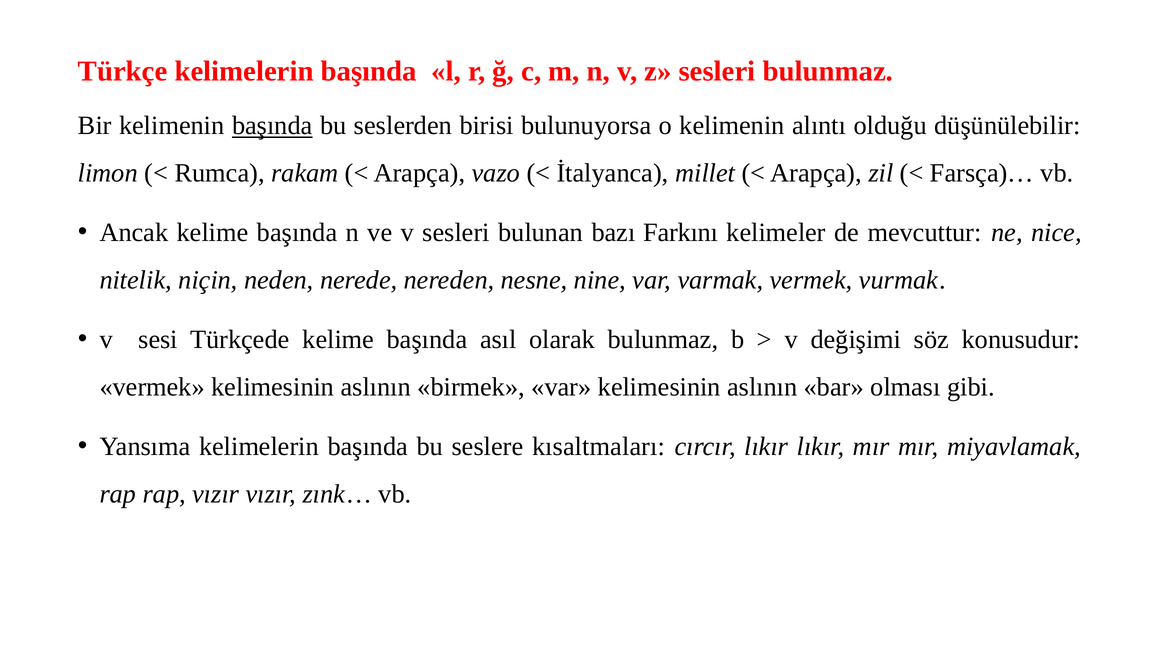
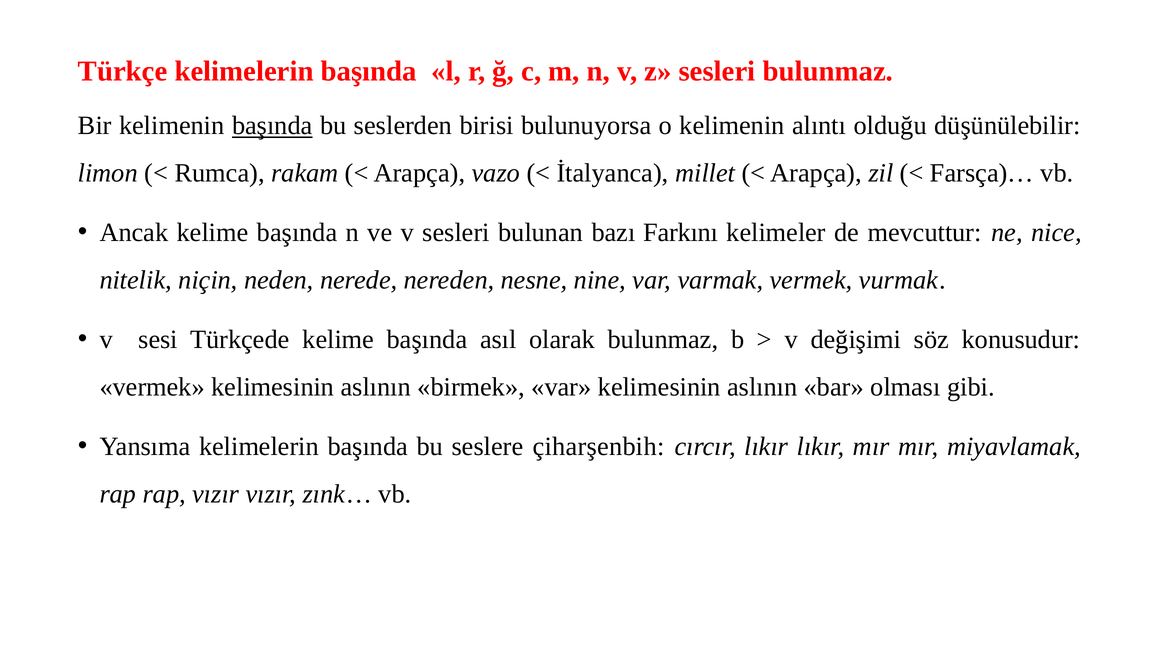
kısaltmaları: kısaltmaları -> çiharşenbih (598, 446)
